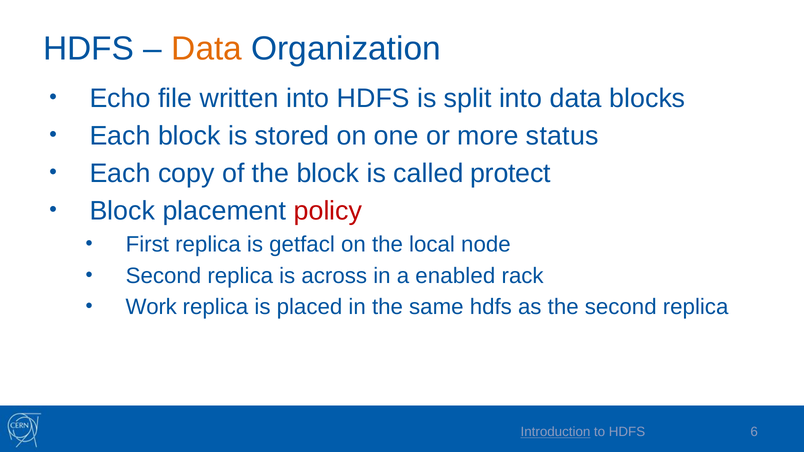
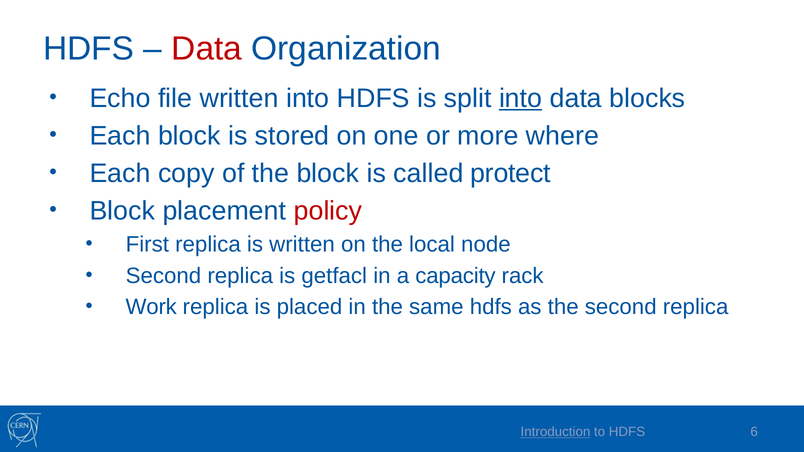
Data colour: orange -> red (207, 49)
into underline: none -> present (521, 98)
status: status -> where (562, 136)
is getfacl: getfacl -> written (302, 245)
across: across -> getfacl (334, 276)
enabled: enabled -> capacity (455, 276)
